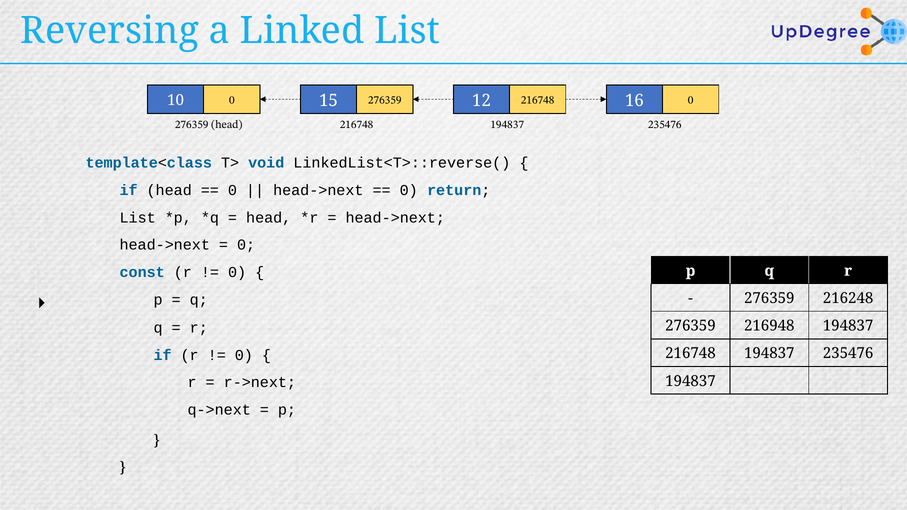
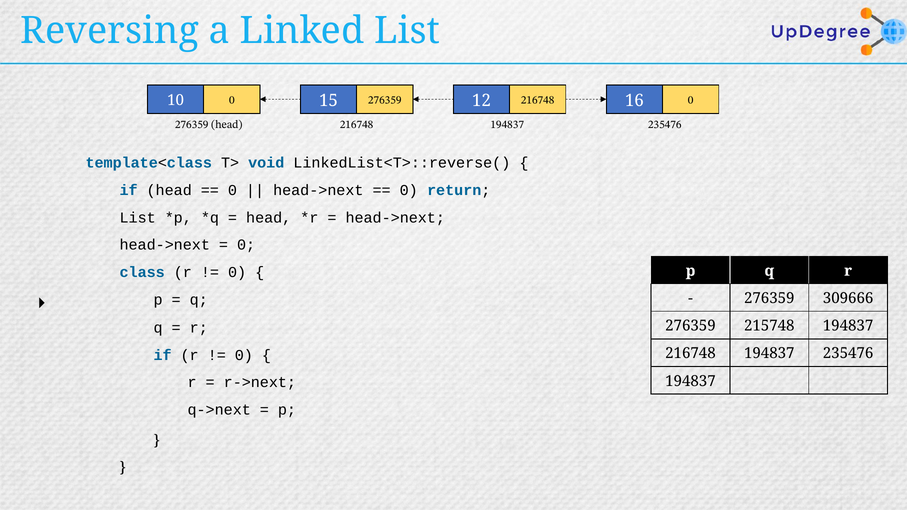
const: const -> class (142, 272)
216248: 216248 -> 309666 (848, 298)
216948: 216948 -> 215748 (769, 326)
